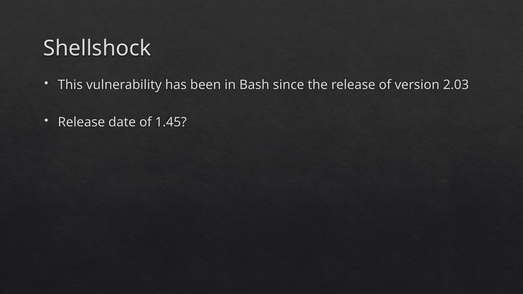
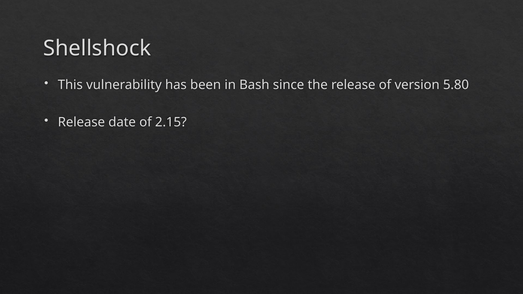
2.03: 2.03 -> 5.80 (456, 85)
1.45: 1.45 -> 2.15 (171, 122)
